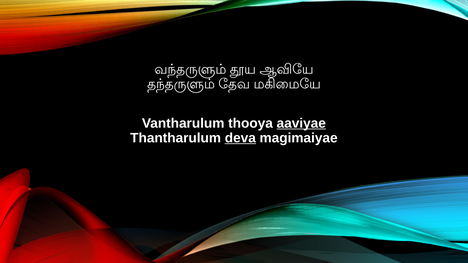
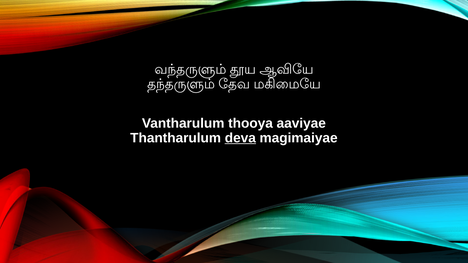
aaviyae underline: present -> none (301, 123)
